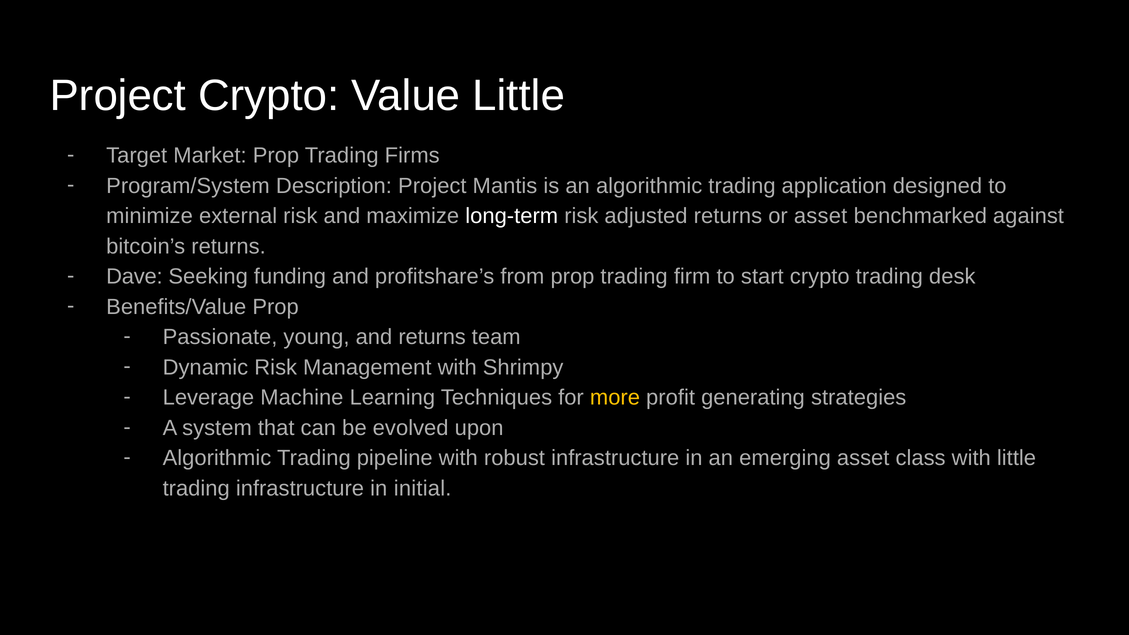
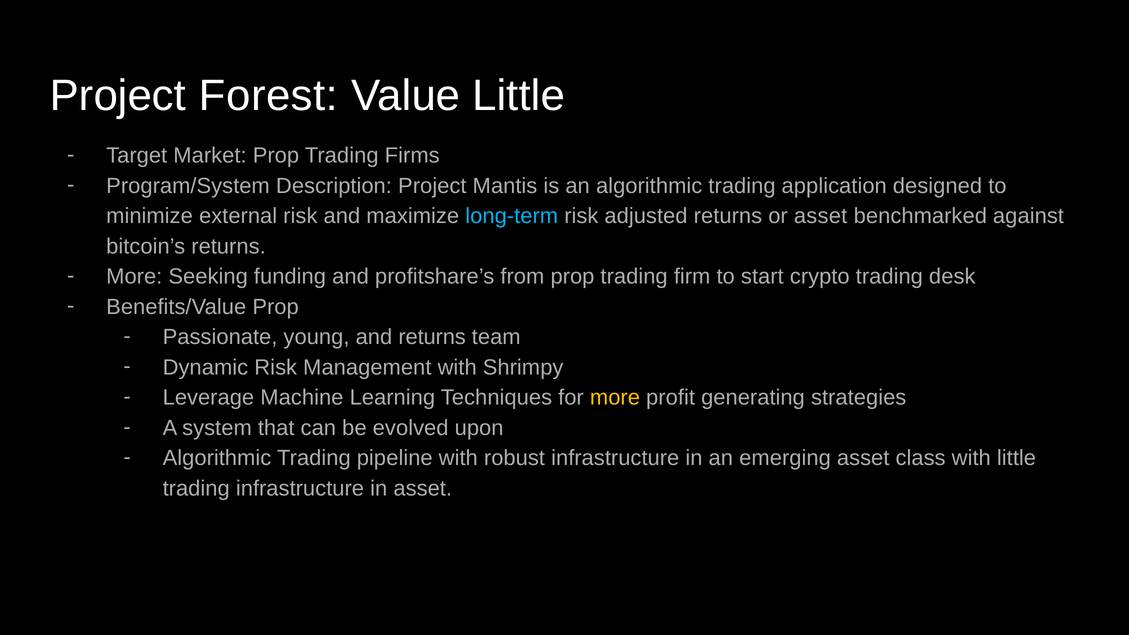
Project Crypto: Crypto -> Forest (269, 96)
long-term colour: white -> light blue (512, 216)
Dave: Dave -> More (134, 277)
in initial: initial -> asset (423, 489)
